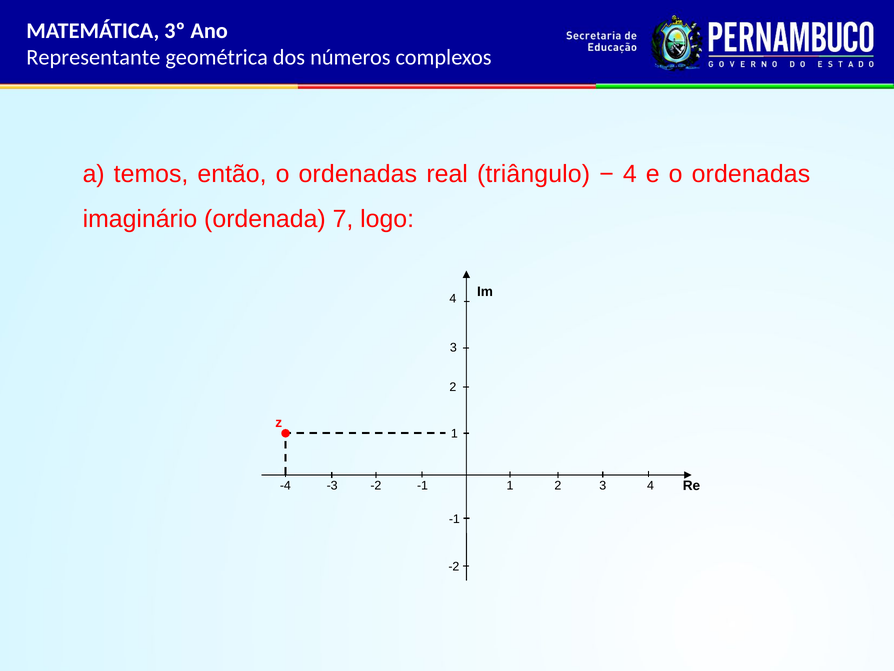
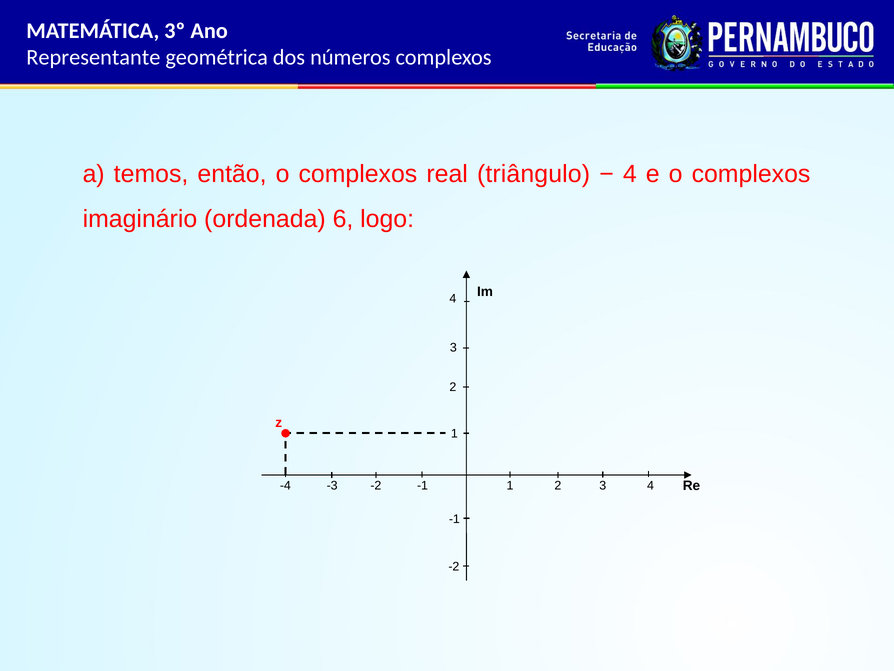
então o ordenadas: ordenadas -> complexos (358, 174)
e o ordenadas: ordenadas -> complexos (751, 174)
7: 7 -> 6 (343, 219)
